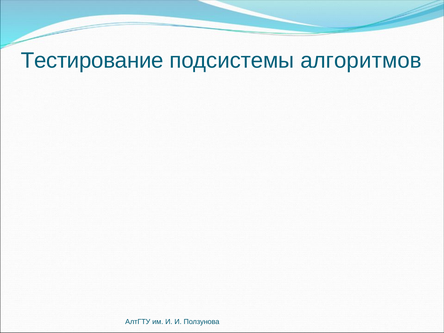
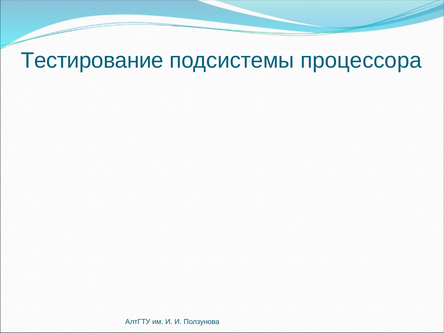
алгоритмов: алгоритмов -> процессора (361, 60)
